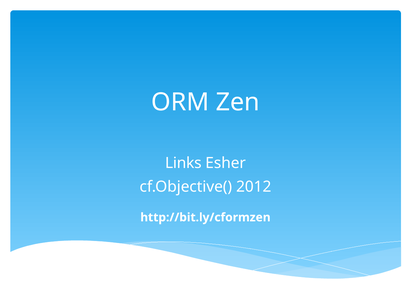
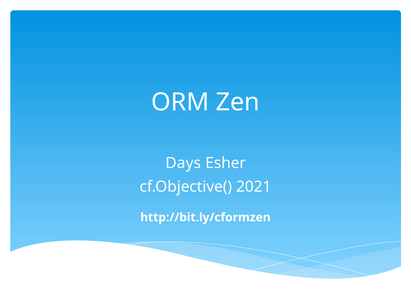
Links: Links -> Days (183, 163)
2012: 2012 -> 2021 (254, 187)
